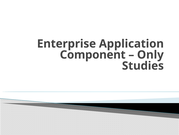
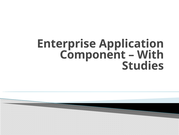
Only: Only -> With (150, 54)
